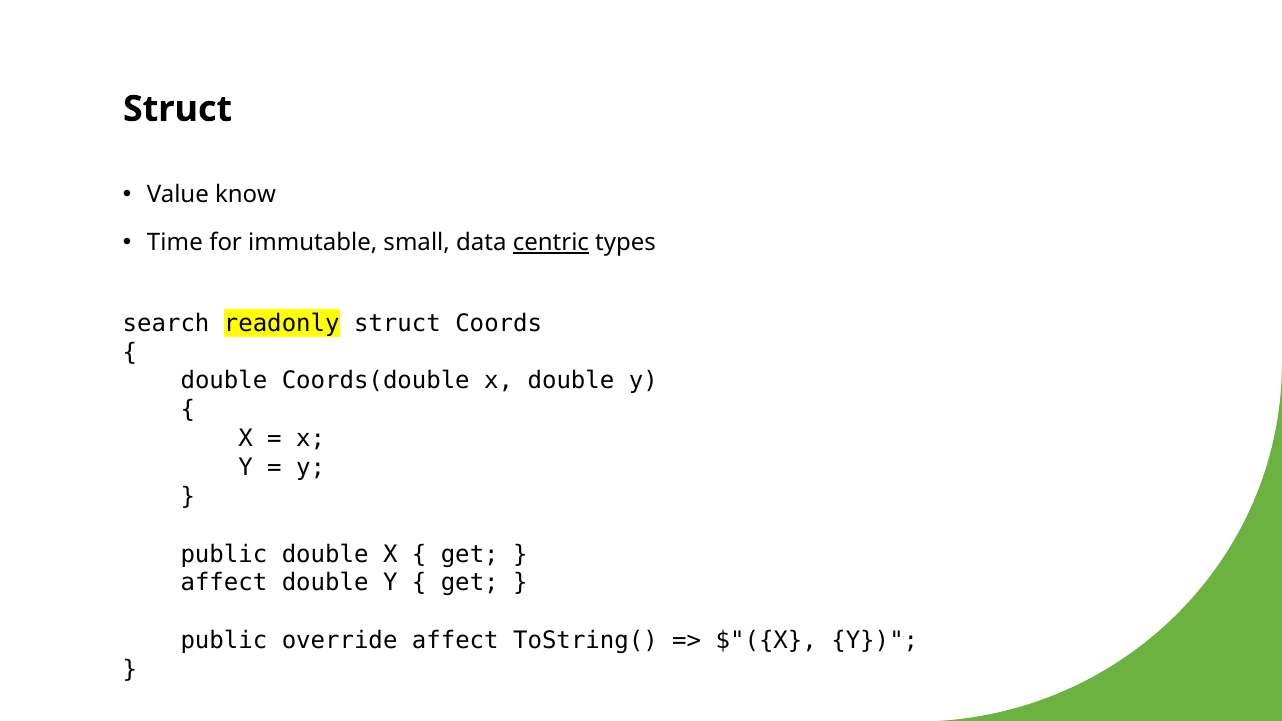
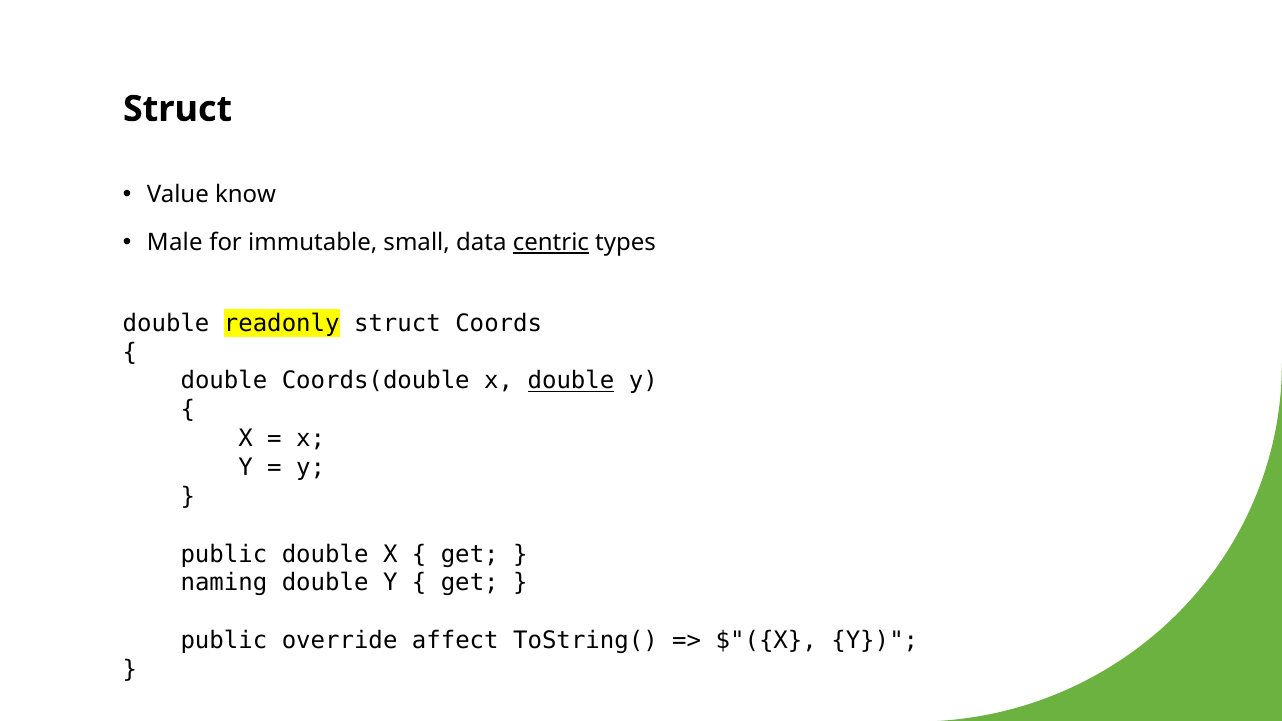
Time: Time -> Male (175, 243)
search: search -> double (166, 323)
double underline: none -> present (571, 381)
affect: affect -> naming (224, 583)
